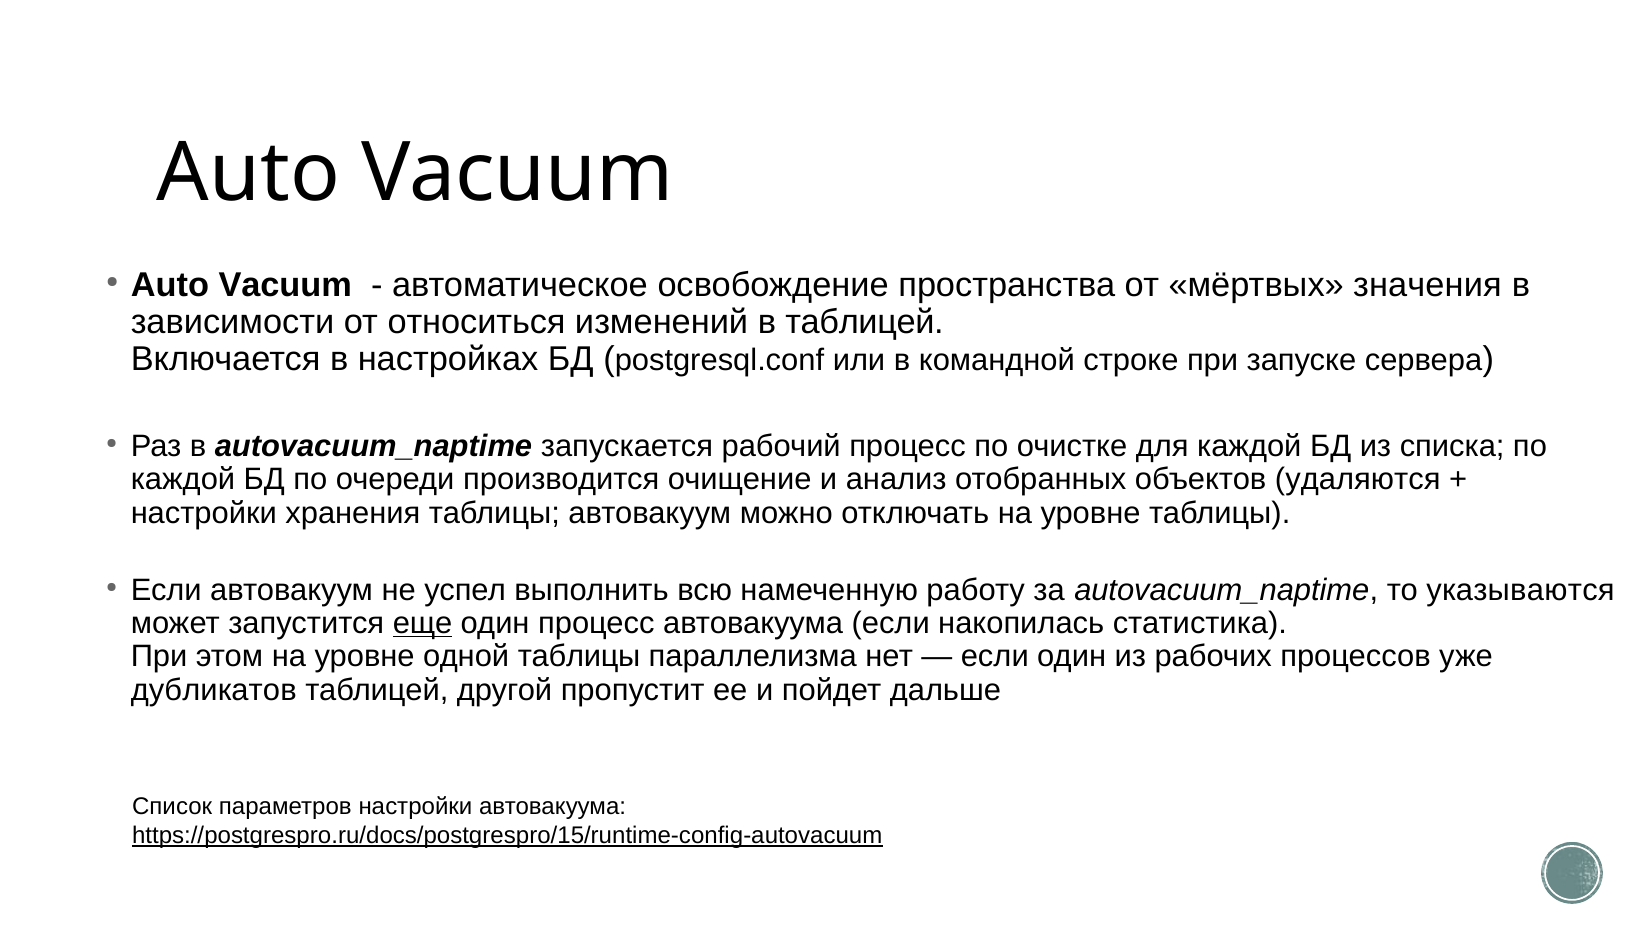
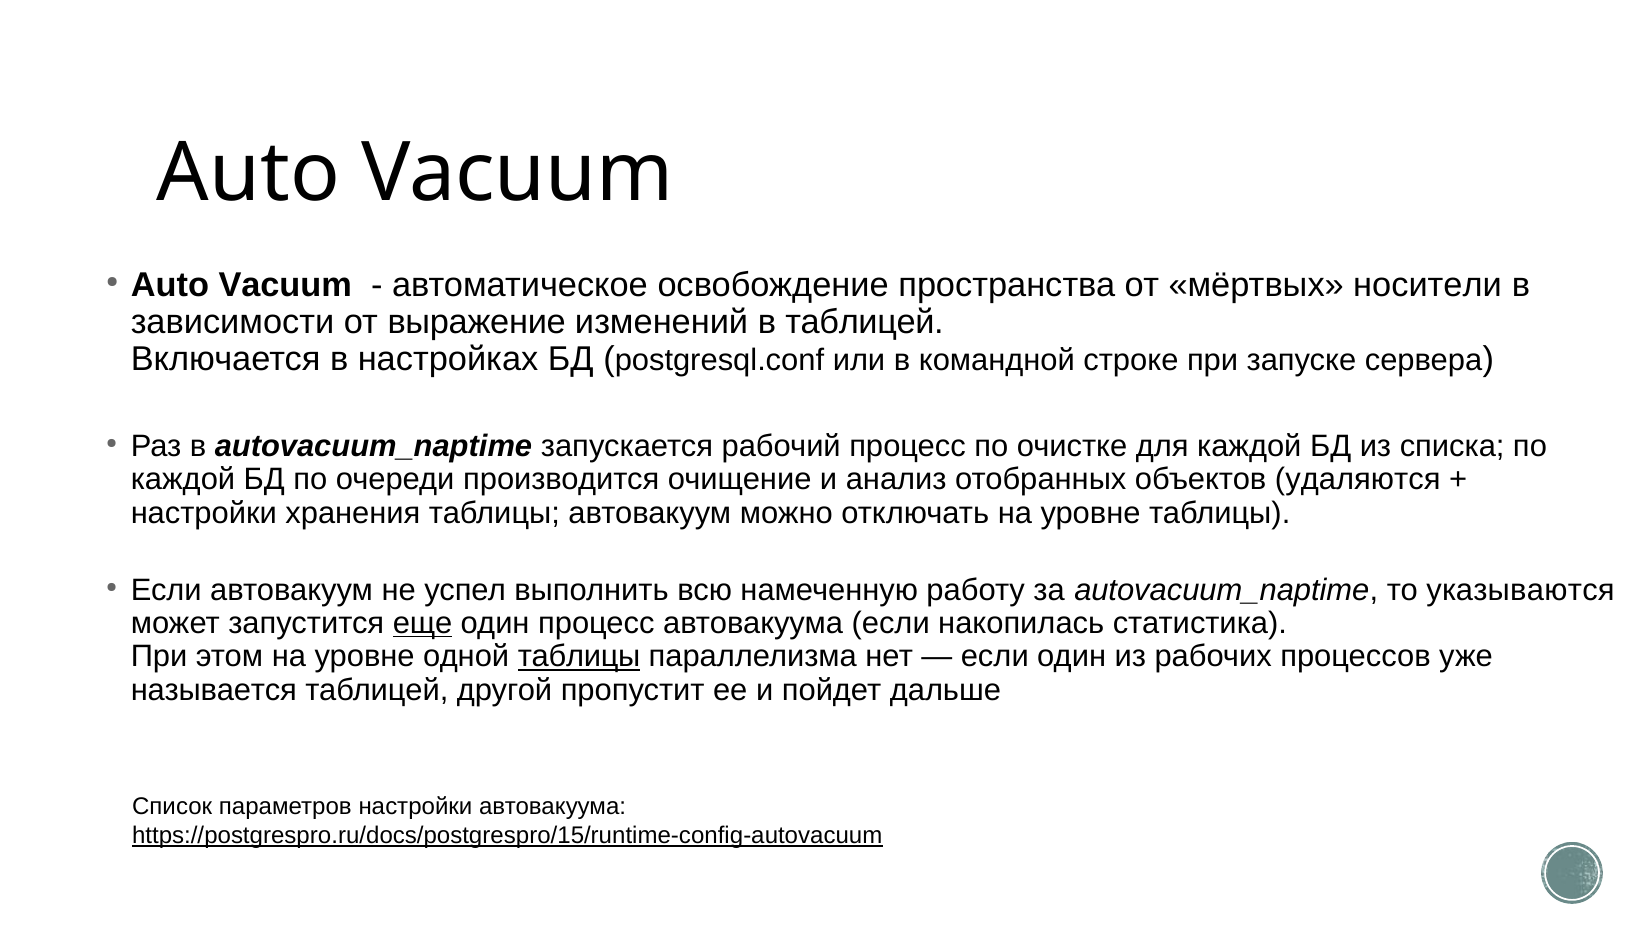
значения: значения -> носители (1428, 285)
относиться: относиться -> выражение (477, 322)
таблицы underline: none -> present (579, 657)
дубликатов: дубликатов -> называется (214, 690)
